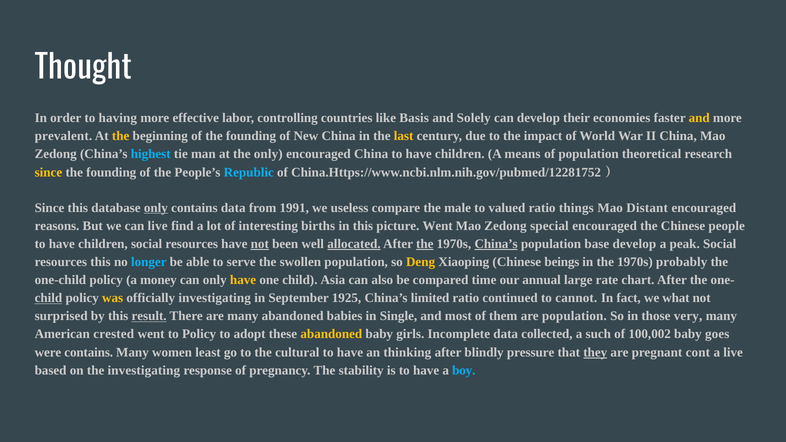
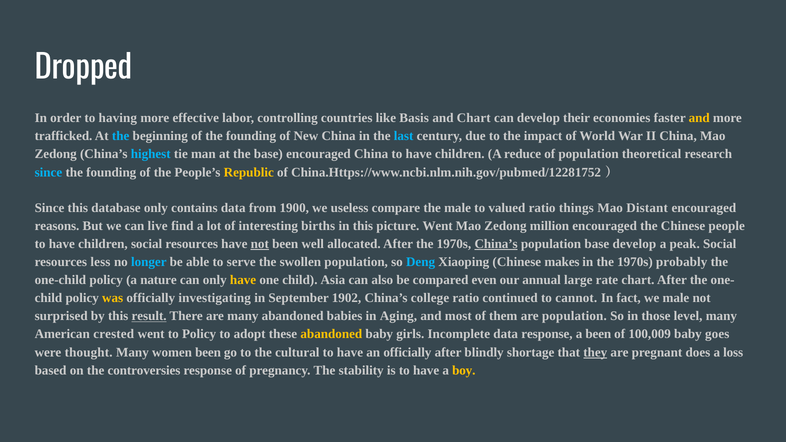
Thought: Thought -> Dropped (84, 68)
and Solely: Solely -> Chart (474, 118)
prevalent: prevalent -> trafficked (64, 136)
the colour: yellow -> light blue (121, 136)
last colour: yellow -> light blue (404, 136)
the only: only -> base (268, 154)
means: means -> reduce (523, 154)
since colour: yellow -> light blue (48, 172)
Republic colour: light blue -> yellow (249, 172)
only underline: present -> none (156, 208)
1991: 1991 -> 1900 (294, 208)
special: special -> million (549, 226)
allocated underline: present -> none (354, 244)
the underline: present -> none (425, 244)
resources this: this -> less (100, 262)
Deng colour: yellow -> light blue (421, 262)
beings: beings -> makes (562, 262)
money: money -> nature (158, 280)
time: time -> even (484, 280)
child underline: present -> none (48, 298)
1925: 1925 -> 1902 (347, 298)
limited: limited -> college (430, 298)
we what: what -> male (676, 298)
Single: Single -> Aging (398, 316)
very: very -> level (688, 316)
data collected: collected -> response (547, 334)
a such: such -> been (598, 334)
100,002: 100,002 -> 100,009 (650, 334)
were contains: contains -> thought (89, 352)
women least: least -> been (208, 352)
an thinking: thinking -> officially (407, 352)
pressure: pressure -> shortage (531, 352)
cont: cont -> does (698, 352)
a live: live -> loss (733, 352)
the investigating: investigating -> controversies (144, 370)
boy colour: light blue -> yellow (464, 370)
